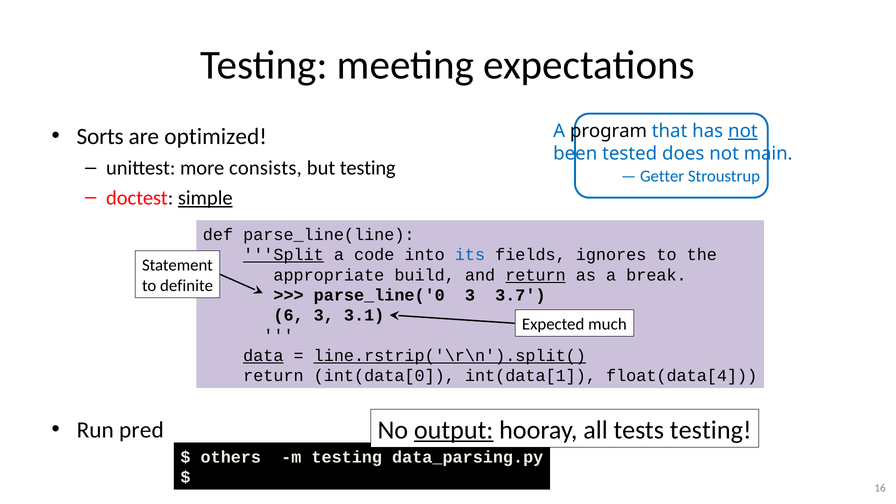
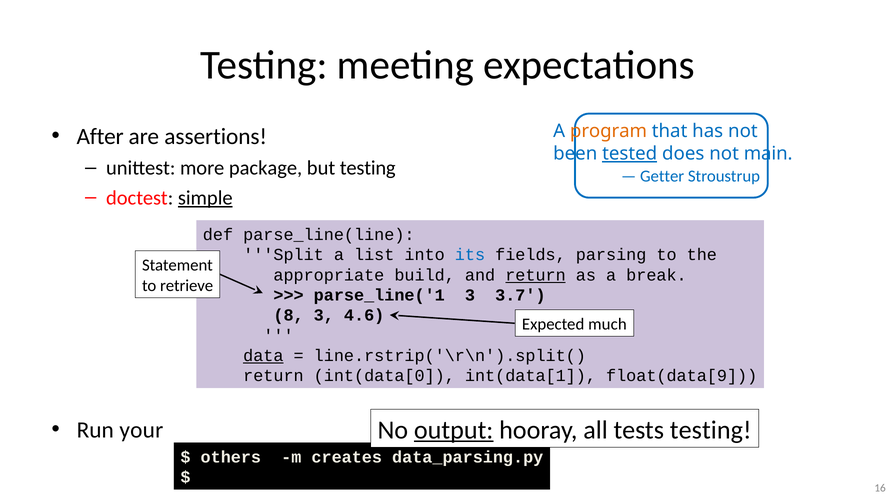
Sorts: Sorts -> After (100, 137)
optimized: optimized -> assertions (216, 137)
program colour: black -> orange (609, 131)
not underline: present -> none (743, 131)
tested underline: none -> present (630, 154)
consists: consists -> package (266, 168)
Split underline: present -> none (284, 255)
code: code -> list (374, 255)
ignores: ignores -> parsing (611, 255)
definite: definite -> retrieve (187, 286)
parse_line('0: parse_line('0 -> parse_line('1 (379, 295)
6: 6 -> 8 (289, 315)
3.1: 3.1 -> 4.6 (364, 315)
line.rstrip('\r\n').split( underline: present -> none (450, 356)
float(data[4: float(data[4 -> float(data[9 (682, 376)
pred: pred -> your (141, 430)
m testing: testing -> creates (347, 457)
